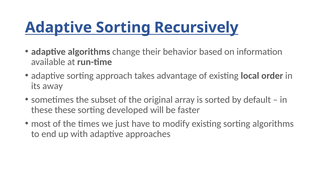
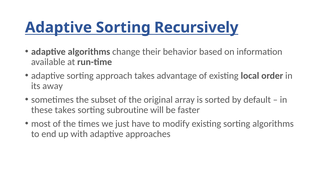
these these: these -> takes (65, 110)
developed: developed -> subroutine (127, 110)
